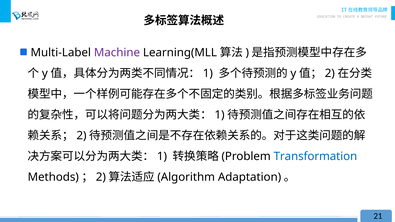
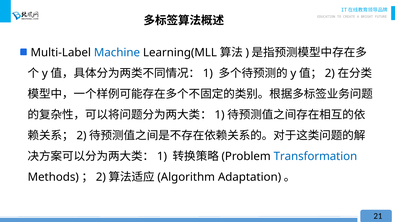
Machine colour: purple -> blue (117, 53)
